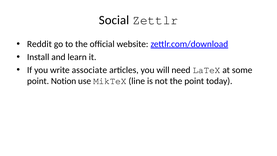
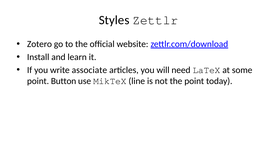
Social: Social -> Styles (114, 20)
Reddit: Reddit -> Zotero (39, 44)
Notion: Notion -> Button (64, 81)
